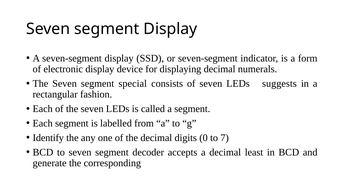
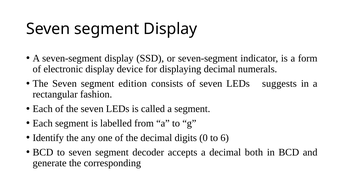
special: special -> edition (133, 83)
7: 7 -> 6 (225, 137)
least: least -> both (254, 152)
